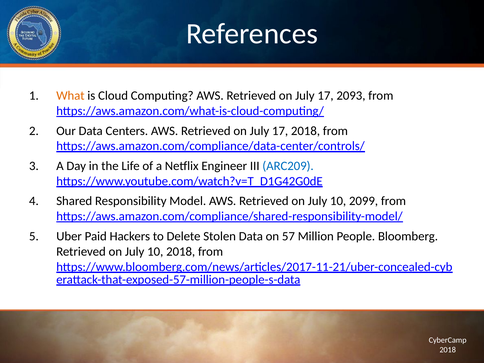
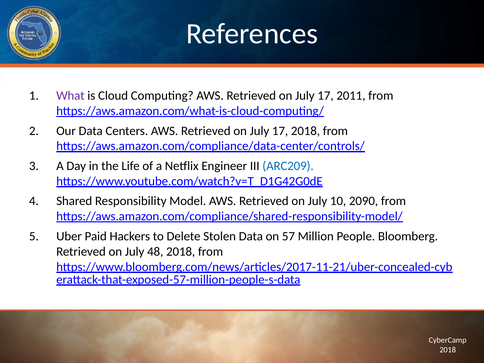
What colour: orange -> purple (70, 96)
2093: 2093 -> 2011 (351, 96)
2099: 2099 -> 2090 (364, 201)
10: 10 -> 48 (155, 251)
